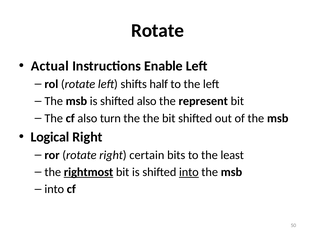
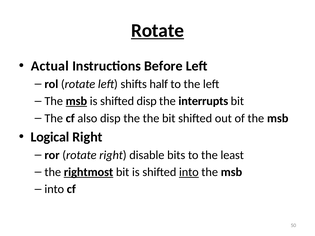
Rotate underline: none -> present (158, 30)
Enable: Enable -> Before (163, 66)
msb underline: none -> present (76, 101)
shifted also: also -> disp (147, 101)
represent: represent -> interrupts (203, 101)
also turn: turn -> disp (110, 118)
certain: certain -> disable (147, 155)
